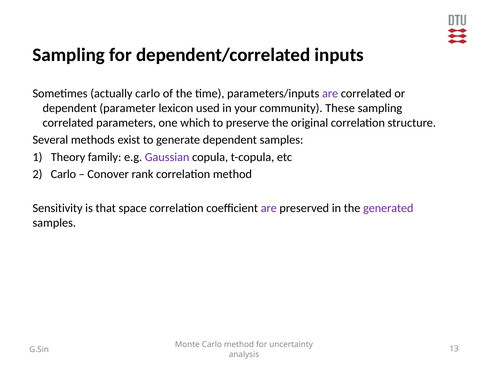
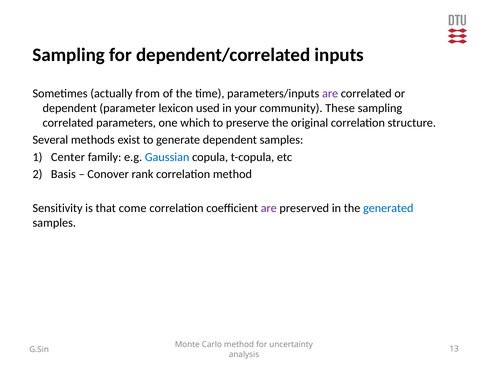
actually carlo: carlo -> from (148, 94)
Theory: Theory -> Center (68, 157)
Gaussian colour: purple -> blue (167, 157)
Carlo: Carlo -> Basis (63, 174)
space: space -> come (133, 208)
generated colour: purple -> blue (388, 208)
